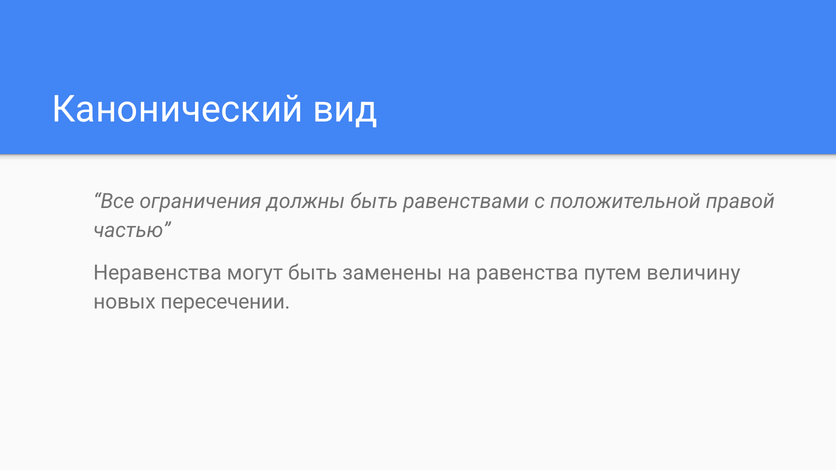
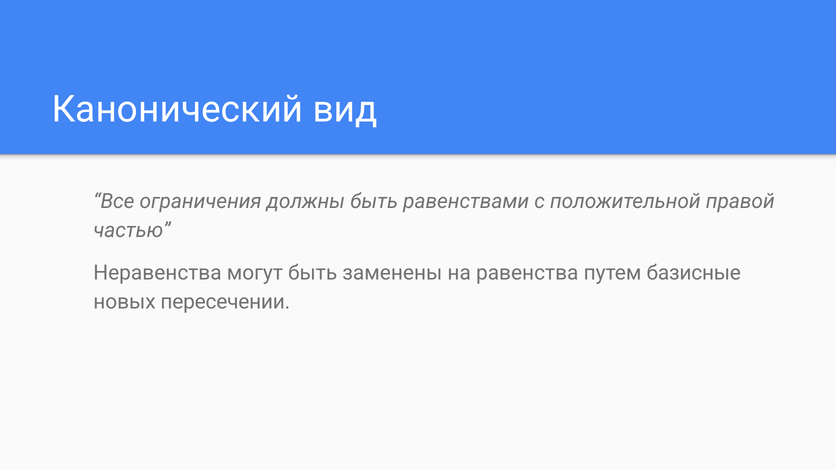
величину: величину -> базисные (694, 273)
